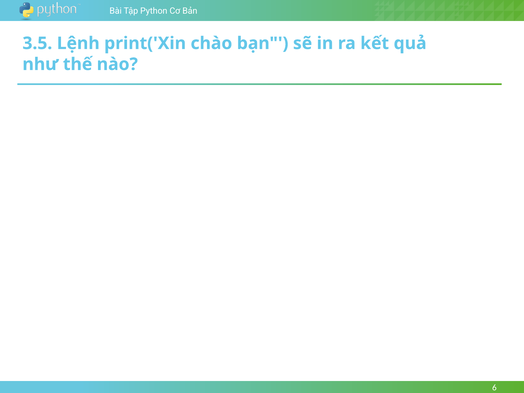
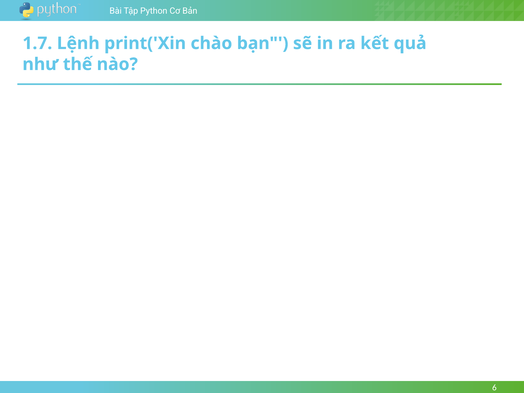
3.5: 3.5 -> 1.7 (37, 43)
